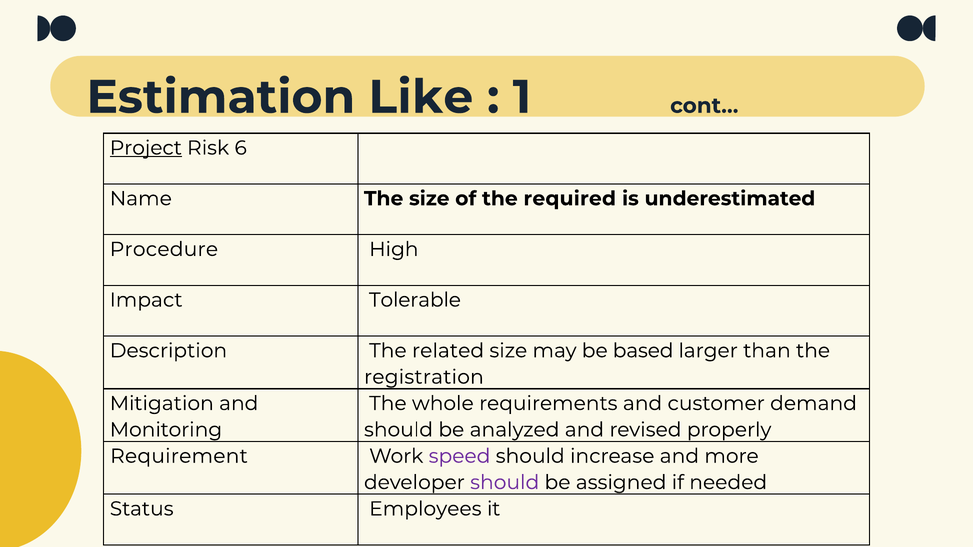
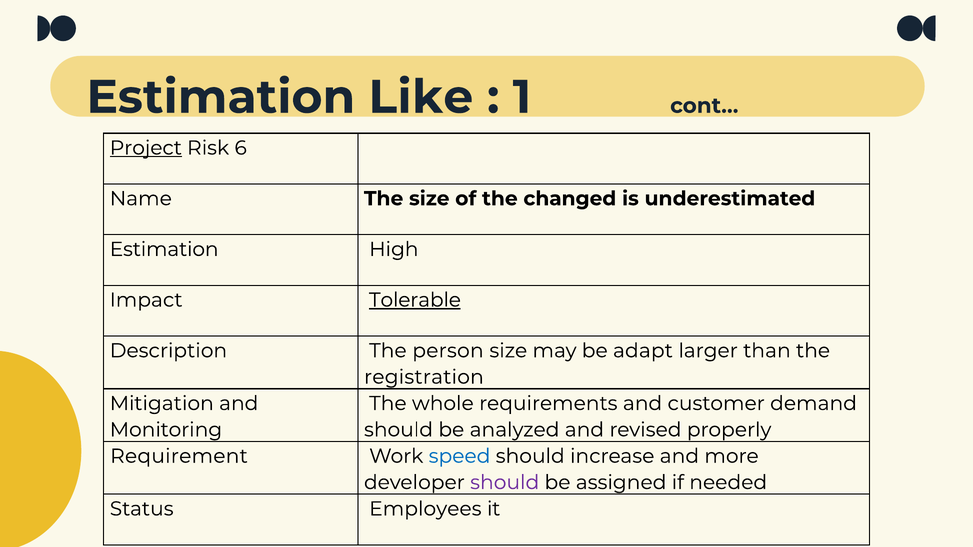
required: required -> changed (570, 199)
Procedure: Procedure -> Estimation (164, 249)
Tolerable underline: none -> present (415, 300)
related: related -> person (448, 351)
based: based -> adapt (643, 351)
speed colour: purple -> blue (460, 456)
